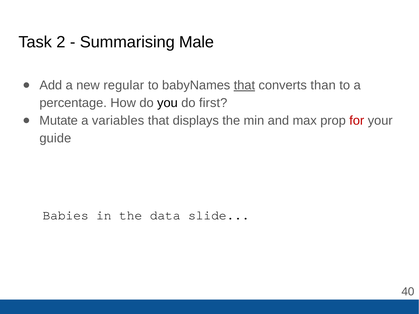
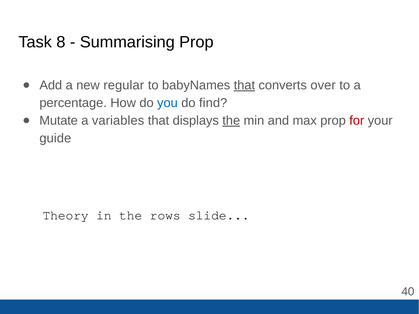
2: 2 -> 8 (61, 42)
Summarising Male: Male -> Prop (196, 42)
than: than -> over (323, 85)
you colour: black -> blue (167, 103)
first: first -> find (213, 103)
the underline: none -> present (231, 121)
Babies: Babies -> Theory (66, 215)
data: data -> rows (165, 215)
